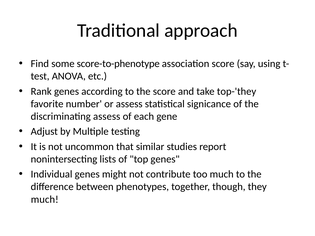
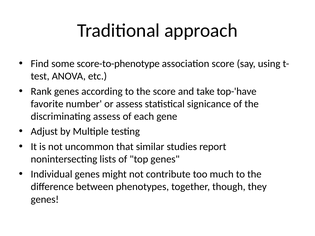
top-'they: top-'they -> top-'have (237, 91)
much: much -> genes (45, 200)
